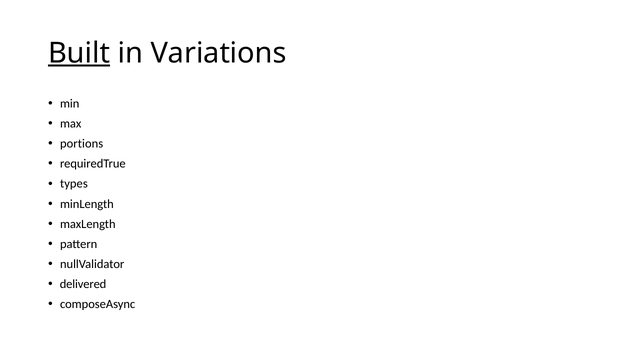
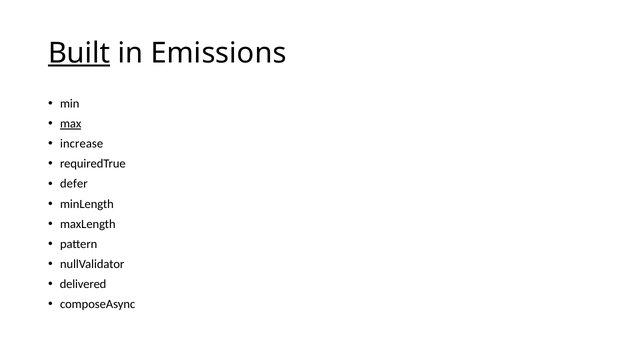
Variations: Variations -> Emissions (219, 53)
max underline: none -> present (71, 124)
portions: portions -> increase (82, 144)
types: types -> defer (74, 184)
